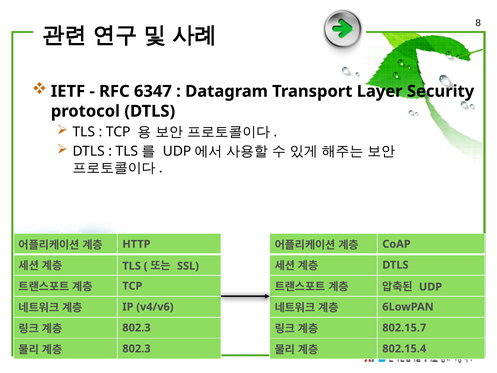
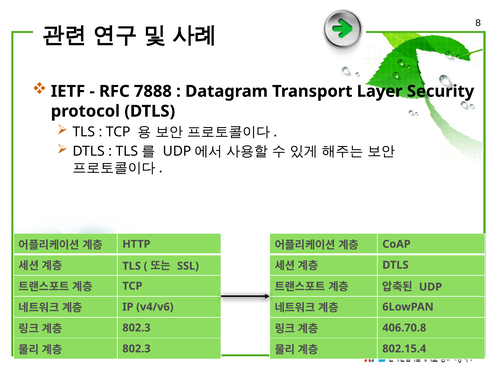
6347: 6347 -> 7888 (153, 91)
802.15.7: 802.15.7 -> 406.70.8 (404, 328)
